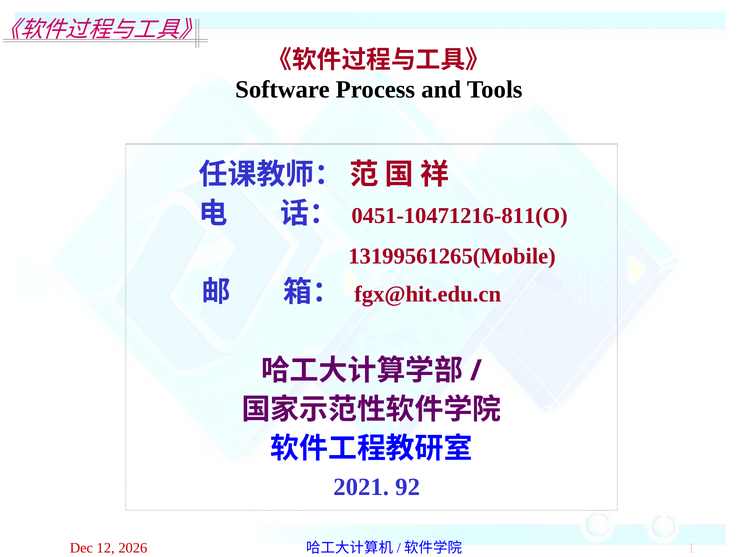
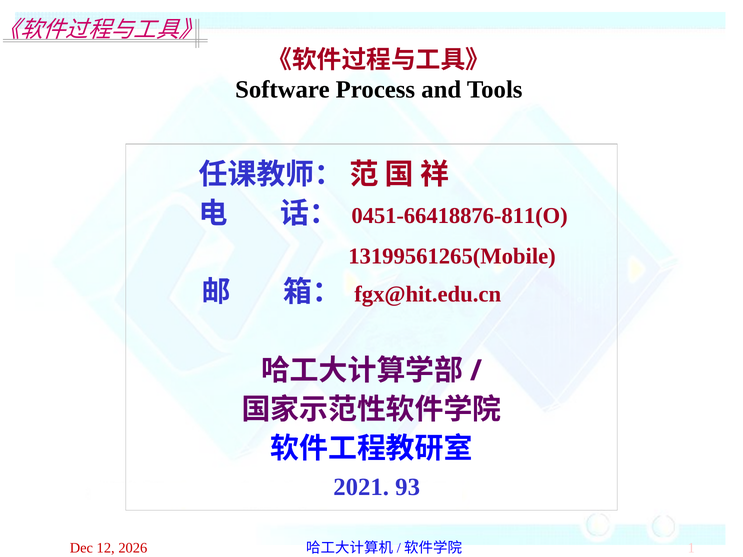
0451-10471216-811(O: 0451-10471216-811(O -> 0451-66418876-811(O (460, 216)
92: 92 -> 93 (408, 487)
